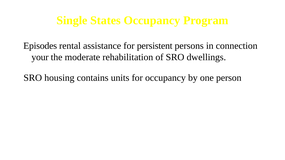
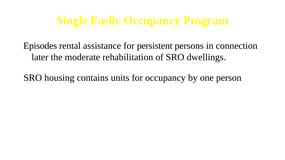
States: States -> Easily (106, 20)
your: your -> later (40, 57)
